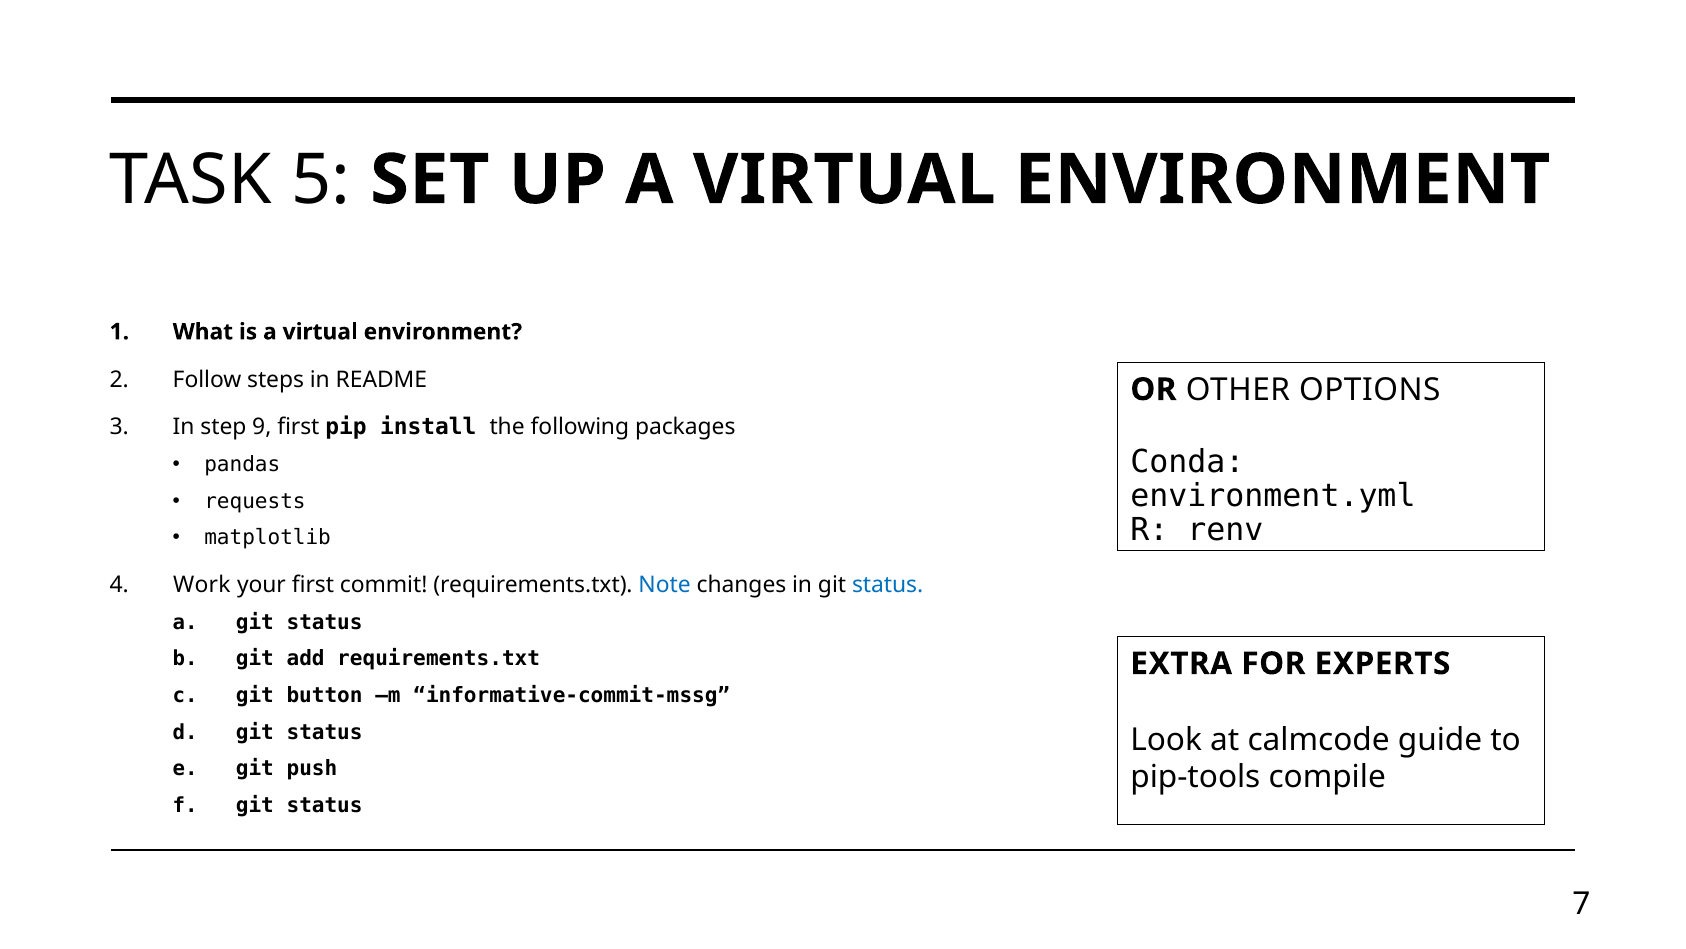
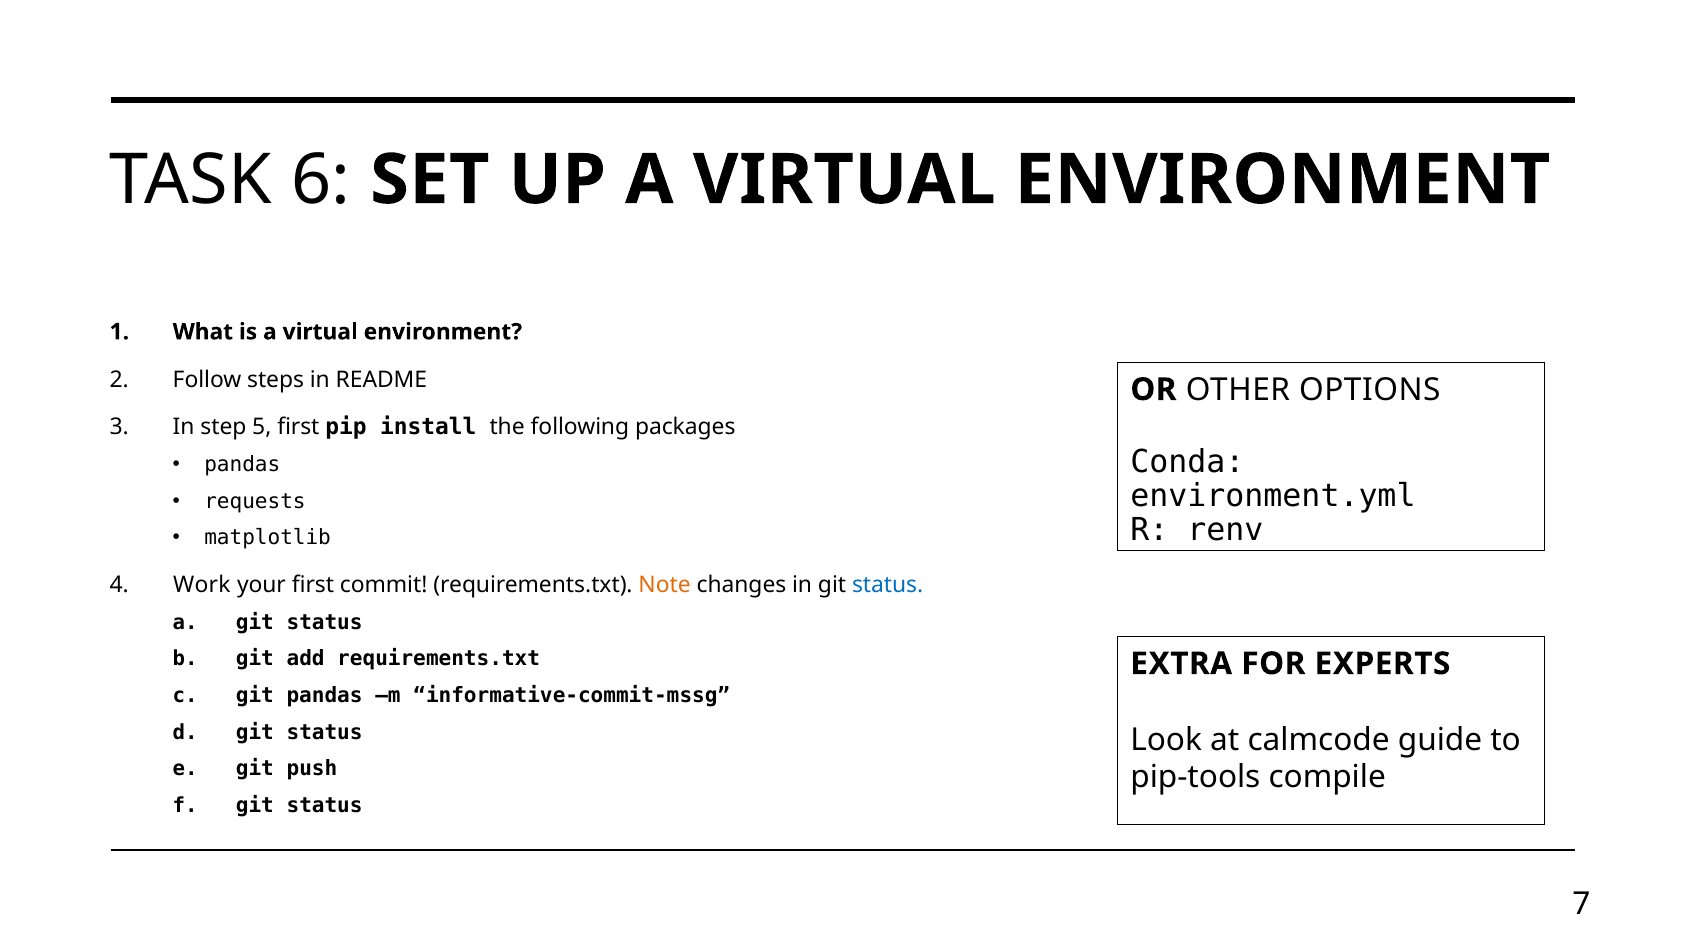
5: 5 -> 6 (321, 180)
9: 9 -> 5 (262, 427)
Note colour: blue -> orange (665, 584)
git button: button -> pandas (325, 695)
